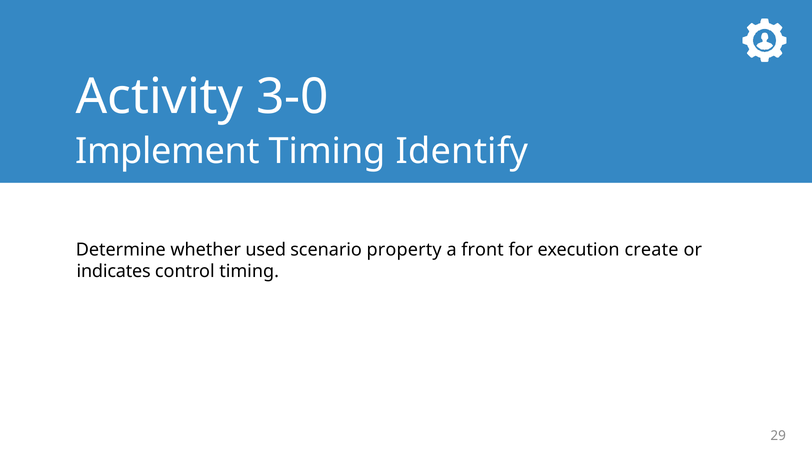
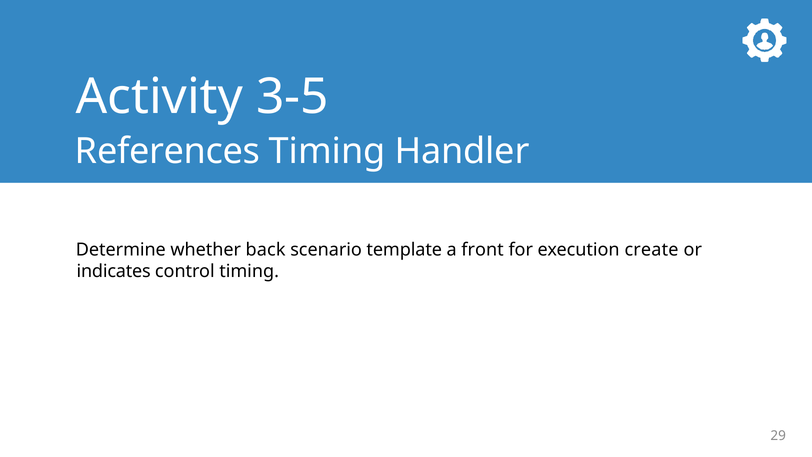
3-0: 3-0 -> 3-5 (292, 97)
Implement: Implement -> References (167, 151)
Identify: Identify -> Handler (462, 151)
used: used -> back (266, 250)
property: property -> template (404, 250)
